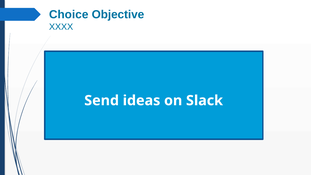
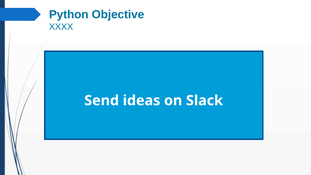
Choice: Choice -> Python (69, 15)
